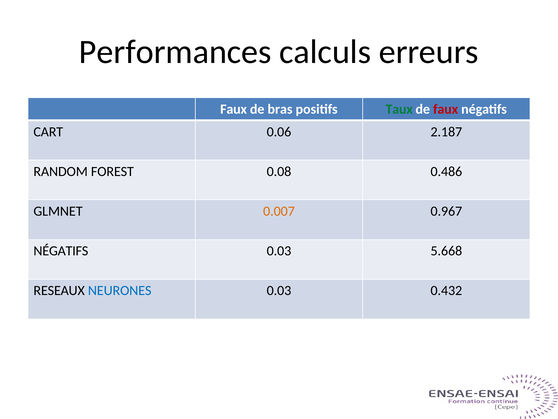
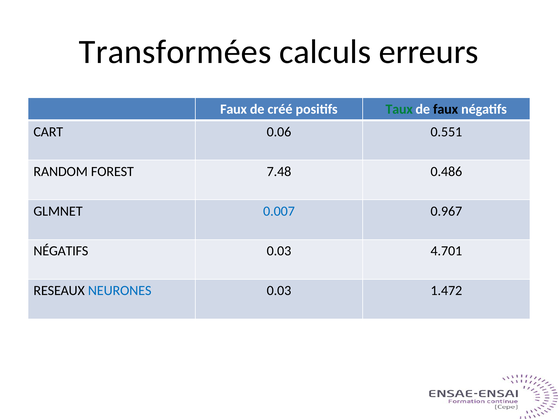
Performances: Performances -> Transformées (175, 52)
bras: bras -> créé (280, 109)
faux colour: red -> black (446, 109)
2.187: 2.187 -> 0.551 (446, 132)
0.08: 0.08 -> 7.48 (279, 171)
0.007 colour: orange -> blue (279, 211)
5.668: 5.668 -> 4.701 (446, 251)
0.432: 0.432 -> 1.472 (446, 290)
